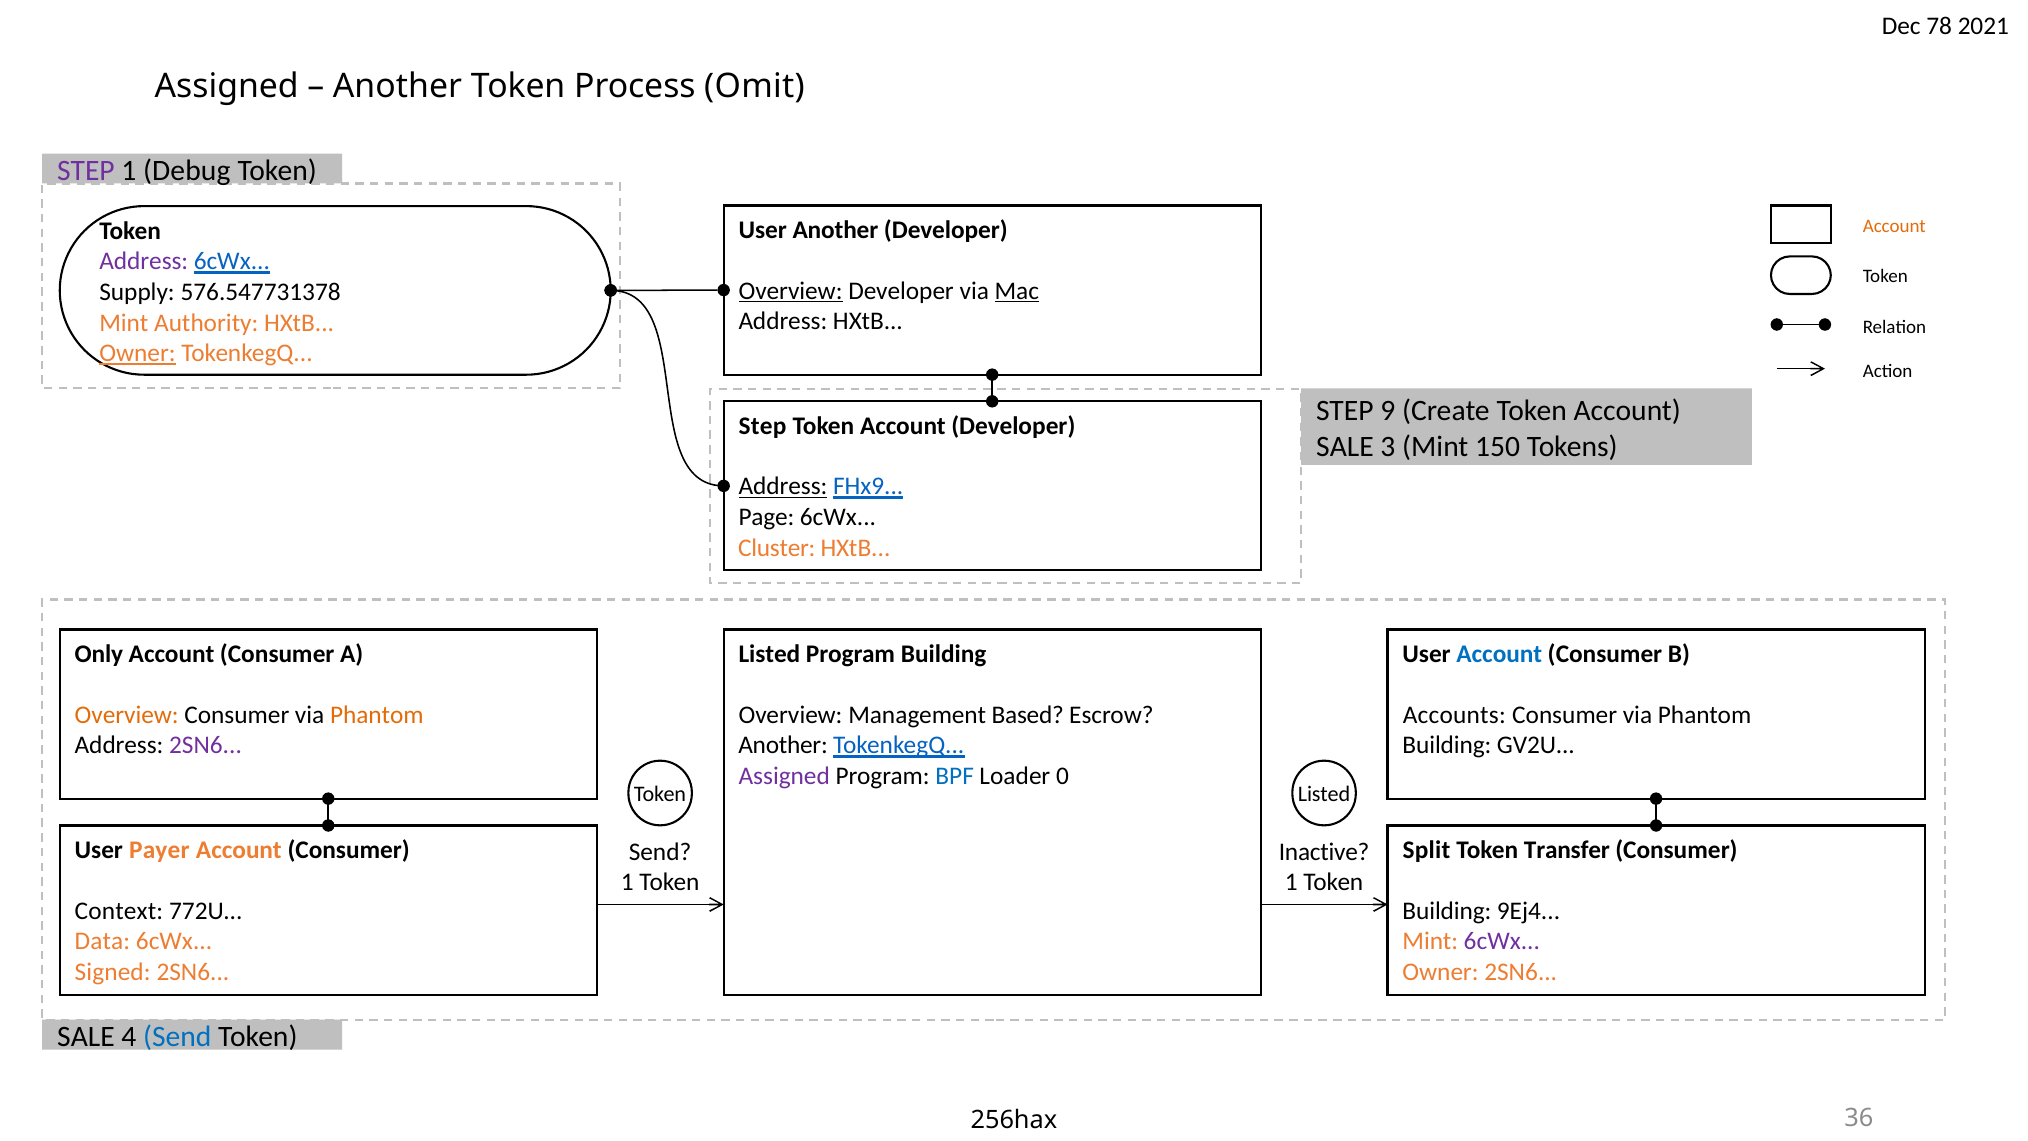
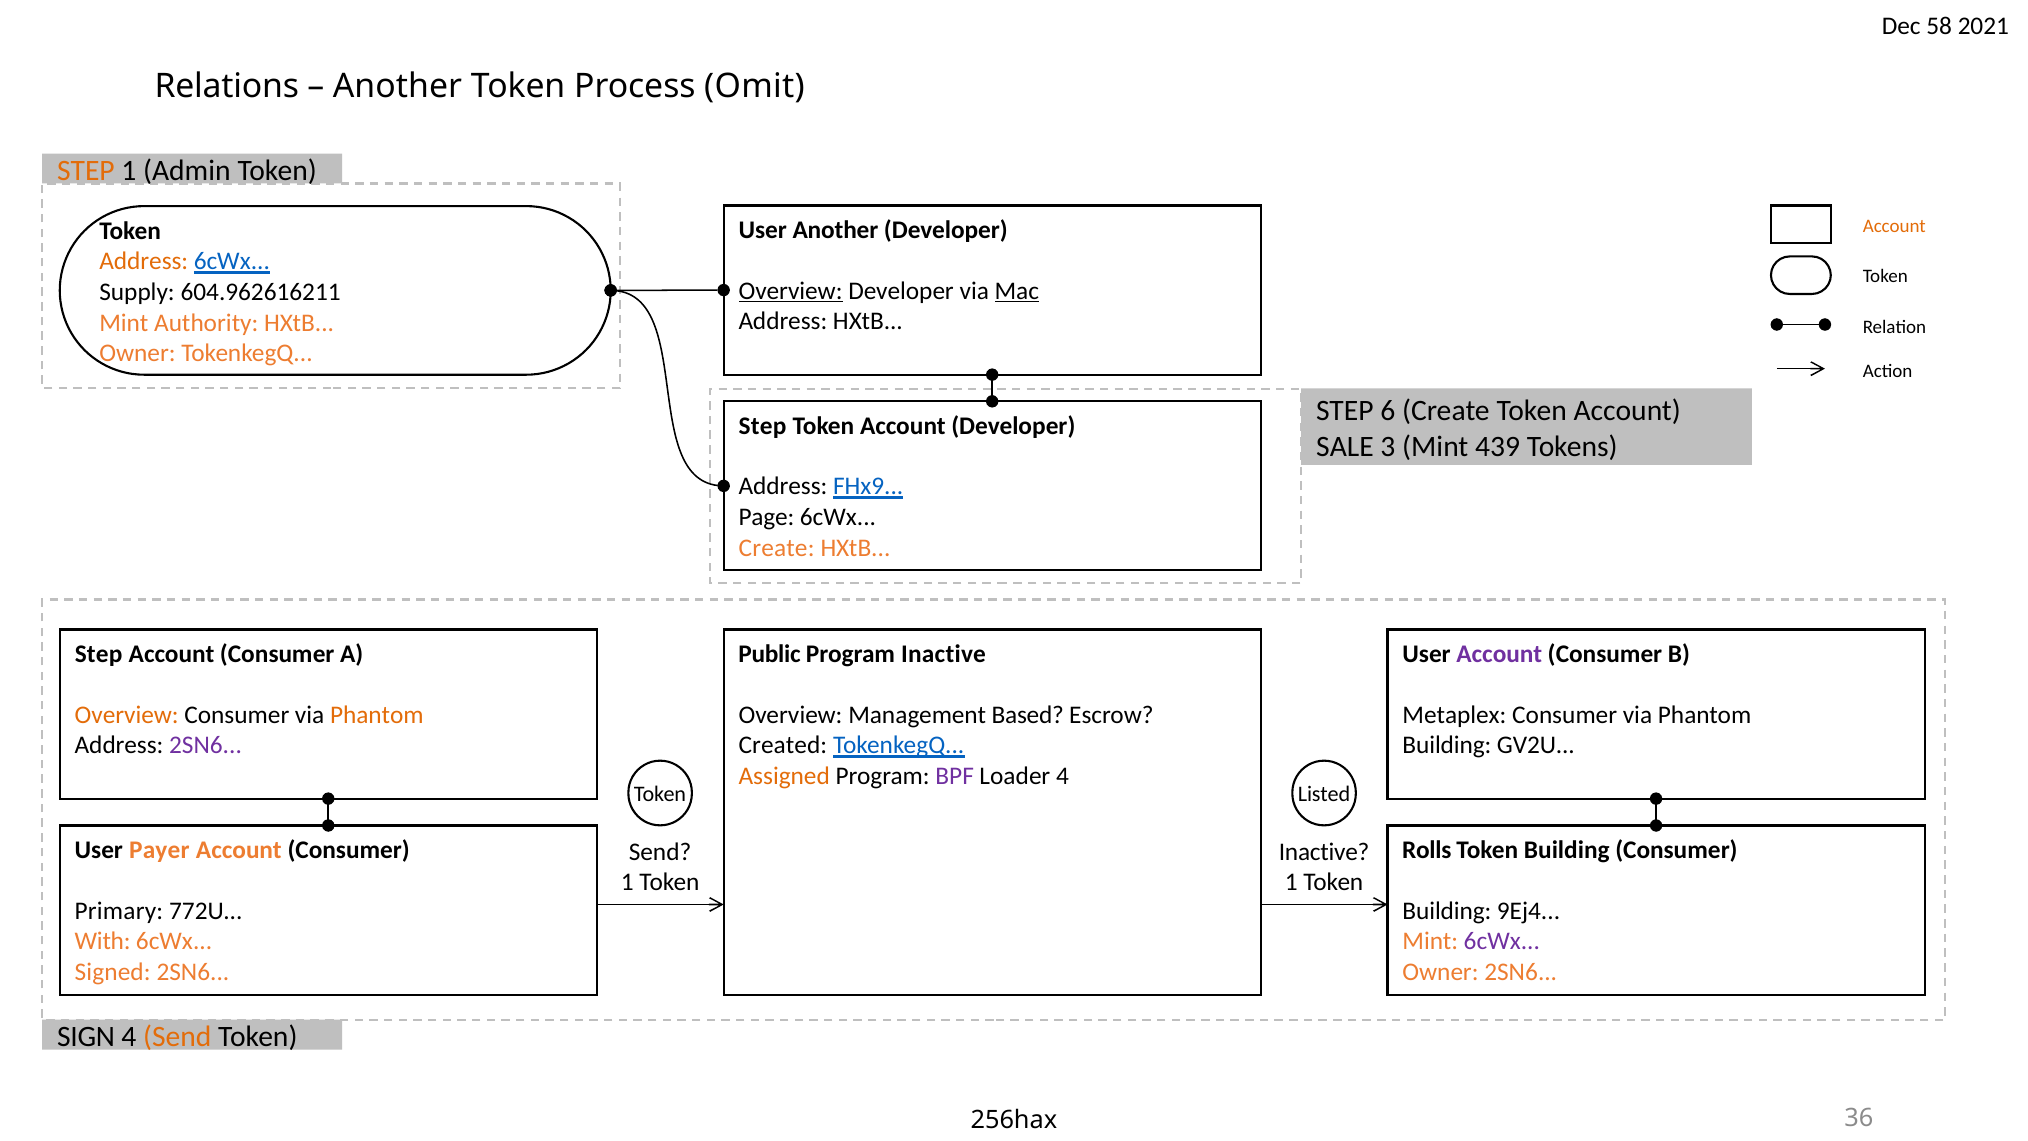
78: 78 -> 58 (1939, 26)
Assigned: Assigned -> Relations (227, 87)
STEP colour: purple -> orange (86, 171)
Debug: Debug -> Admin (187, 171)
Address colour: purple -> orange (144, 261)
576.547731378: 576.547731378 -> 604.962616211 (261, 292)
Owner underline: present -> none (137, 353)
9: 9 -> 6 (1388, 411)
150: 150 -> 439 (1498, 446)
Address underline: present -> none (783, 486)
Cluster: Cluster -> Create (777, 548)
Only: Only -> Step (99, 654)
Listed: Listed -> Public (770, 654)
Program Building: Building -> Inactive (944, 654)
Account colour: blue -> purple (1499, 654)
Accounts: Accounts -> Metaplex (1454, 715)
Another: Another -> Created (783, 745)
Assigned colour: purple -> orange (784, 776)
BPF colour: blue -> purple (955, 776)
Loader 0: 0 -> 4 (1063, 776)
Split: Split -> Rolls (1427, 850)
Token Transfer: Transfer -> Building (1567, 850)
Context: Context -> Primary (119, 911)
Data: Data -> With (103, 941)
SALE: SALE -> SIGN (86, 1036)
Send colour: blue -> orange (177, 1036)
